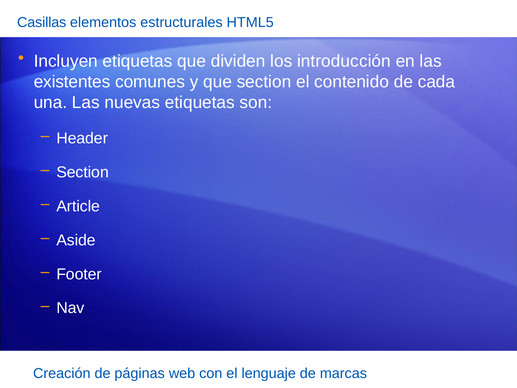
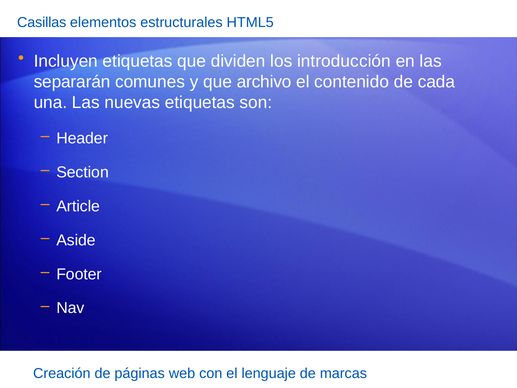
existentes: existentes -> separarán (72, 82)
que section: section -> archivo (264, 82)
